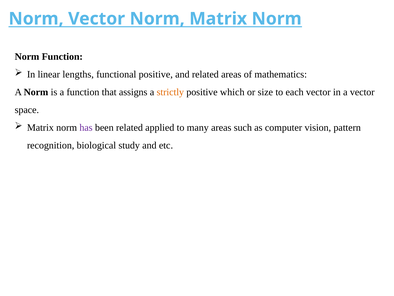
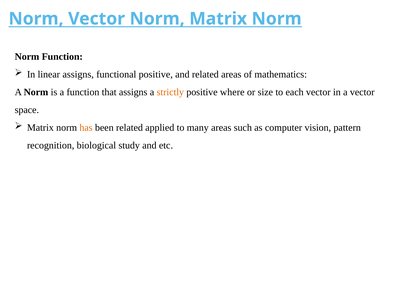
linear lengths: lengths -> assigns (78, 74)
which: which -> where (232, 92)
has colour: purple -> orange (86, 127)
